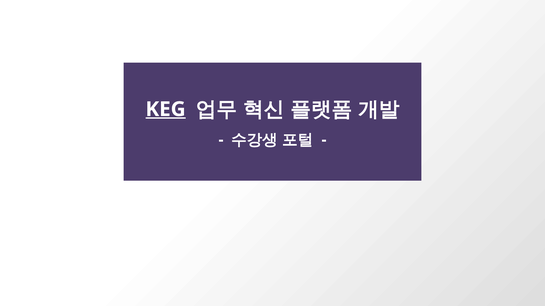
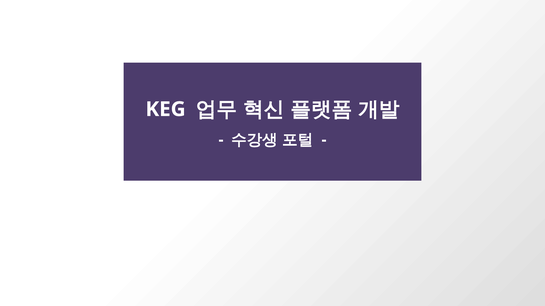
KEG underline: present -> none (166, 109)
